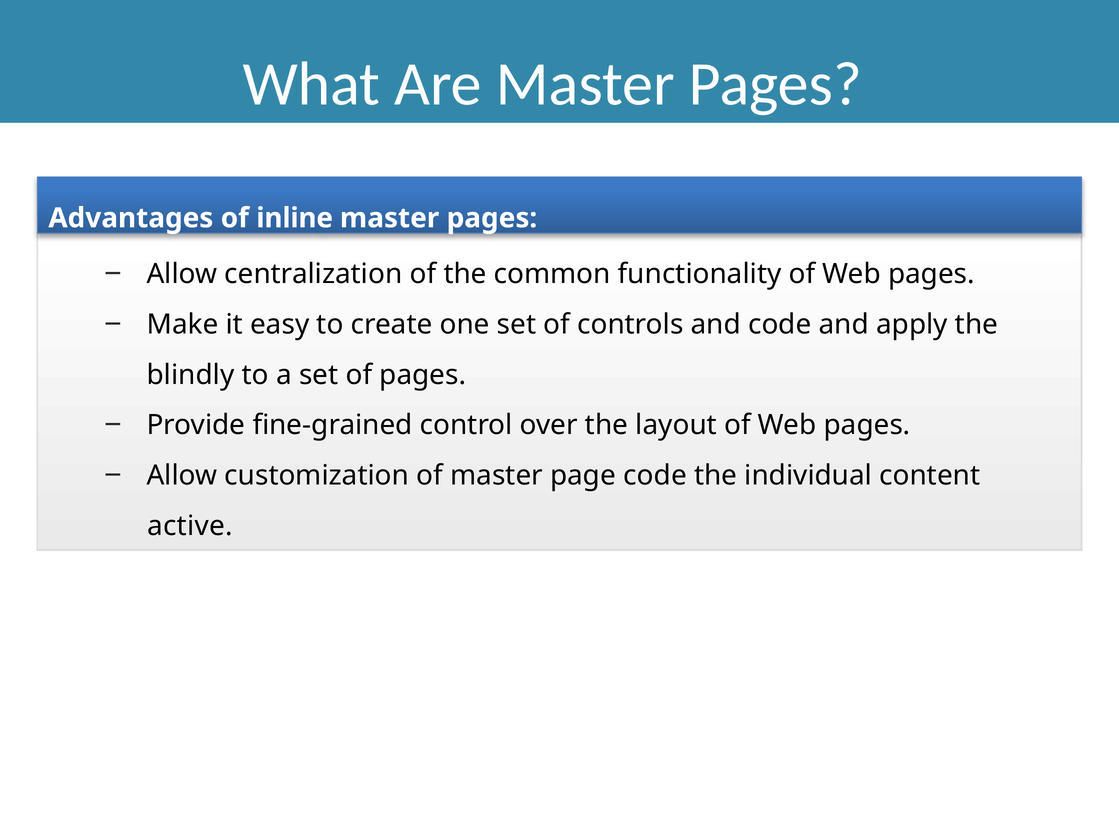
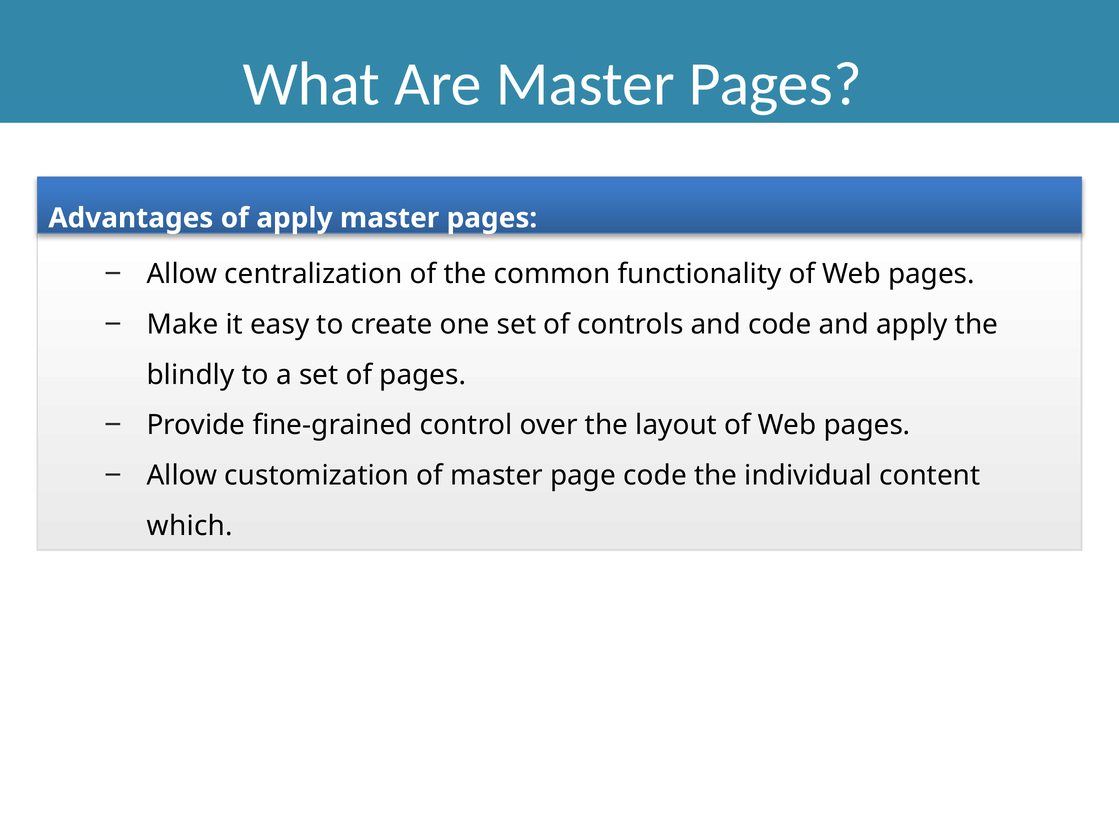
of inline: inline -> apply (294, 218)
active: active -> which (190, 526)
